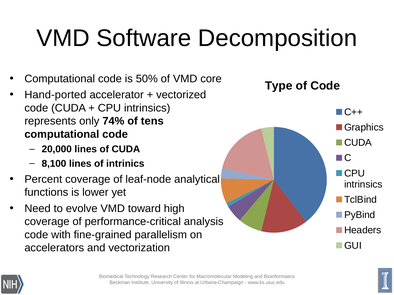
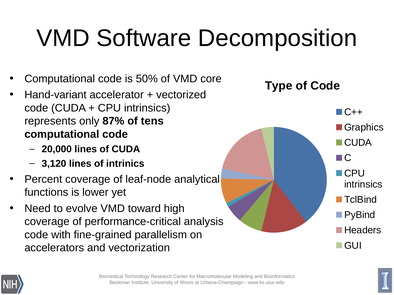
Hand-ported: Hand-ported -> Hand-variant (55, 95)
74%: 74% -> 87% (113, 121)
8,100: 8,100 -> 3,120 (54, 164)
